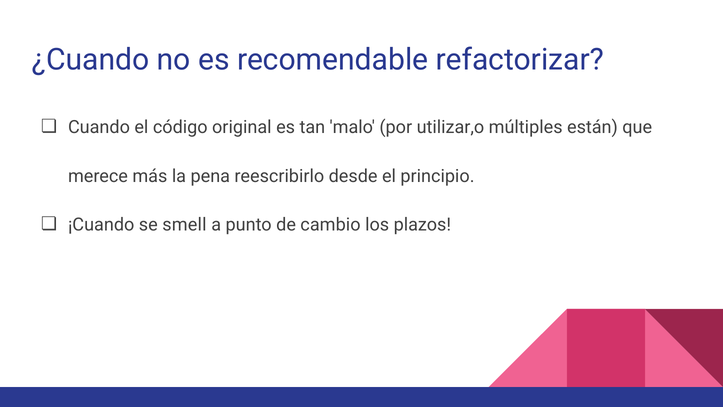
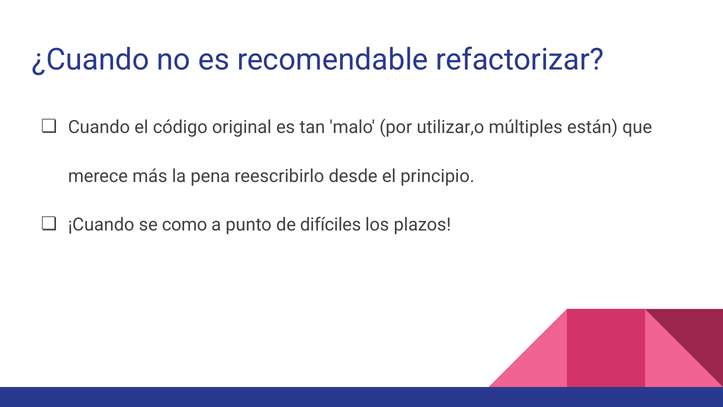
smell: smell -> como (185, 225)
cambio: cambio -> difíciles (331, 225)
